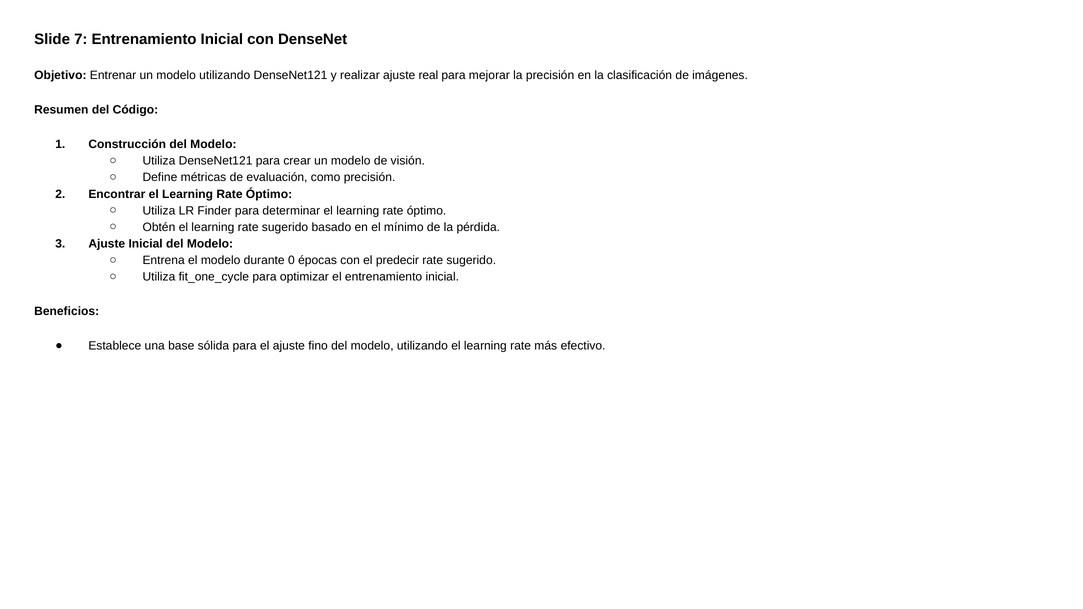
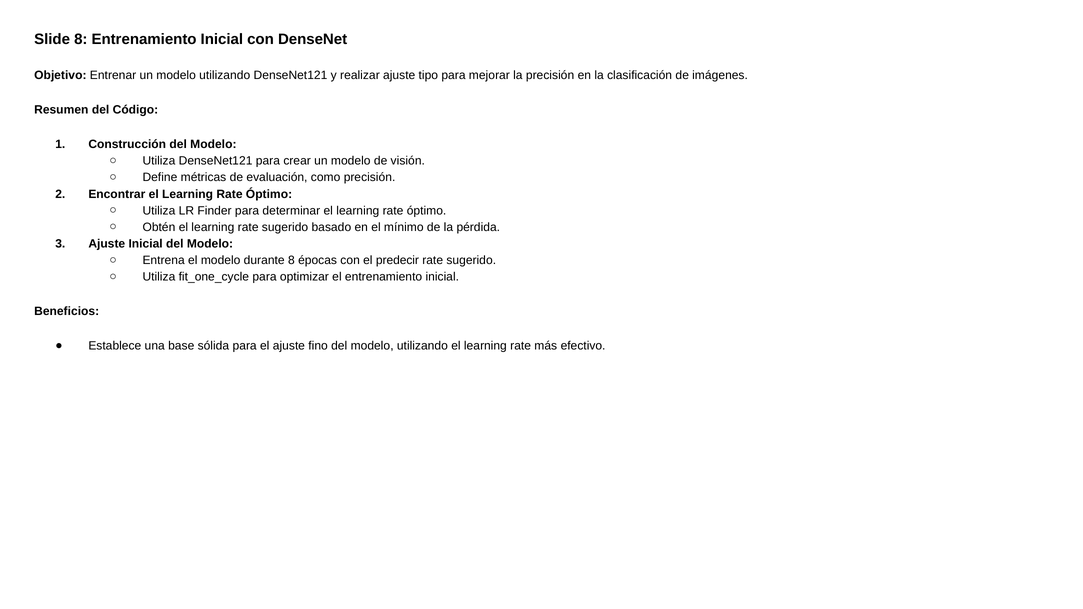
Slide 7: 7 -> 8 (81, 39)
real: real -> tipo (428, 75)
durante 0: 0 -> 8 (291, 260)
